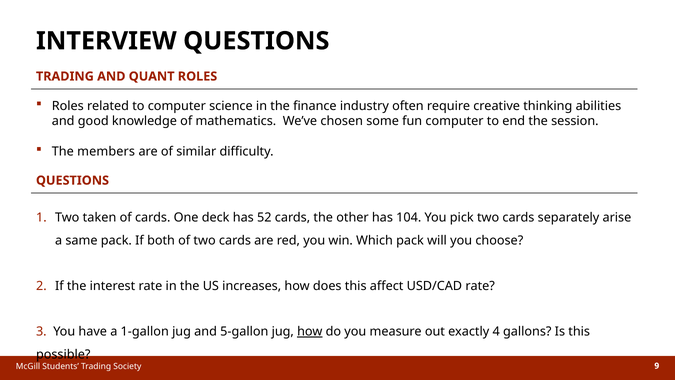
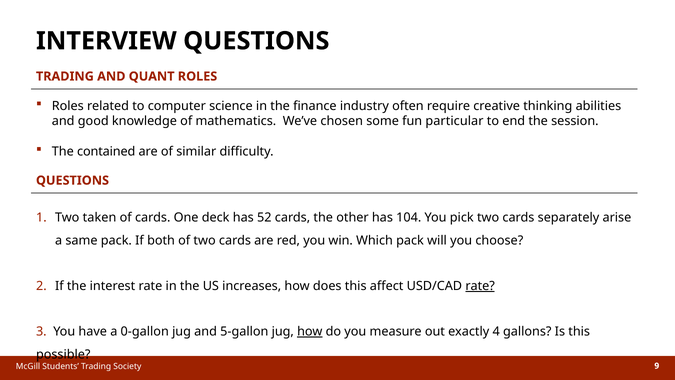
fun computer: computer -> particular (454, 121)
members: members -> contained (106, 151)
rate underline: none -> present (480, 286)
1-gallon: 1-gallon -> 0-gallon (145, 331)
